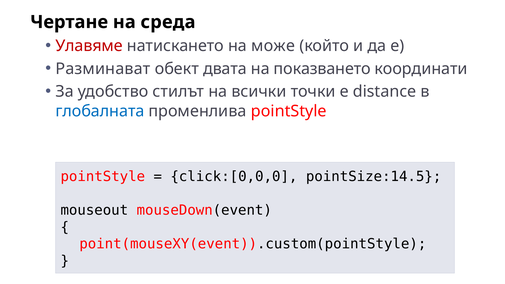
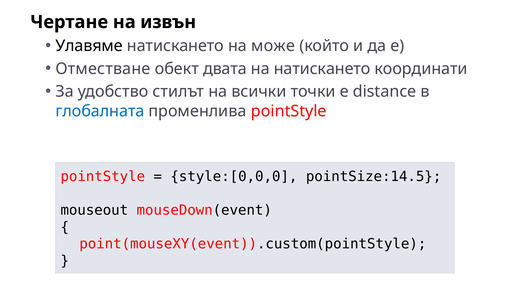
среда: среда -> извън (168, 22)
Улавяме colour: red -> black (89, 46)
Разминават: Разминават -> Отместване (103, 69)
на показването: показването -> натискането (322, 69)
click:[0,0,0: click:[0,0,0 -> style:[0,0,0 (234, 177)
